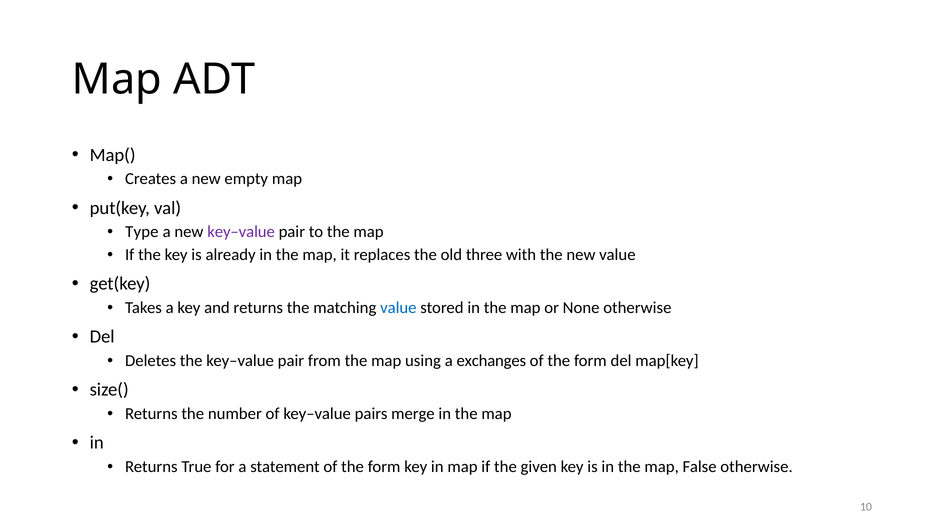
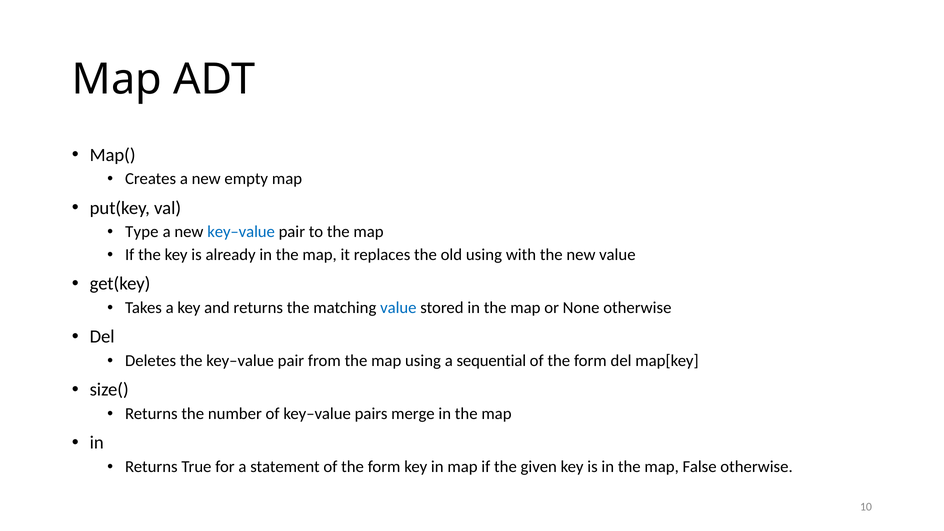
key–value colour: purple -> blue (241, 232)
old three: three -> using (484, 255)
exchanges: exchanges -> sequential (491, 361)
